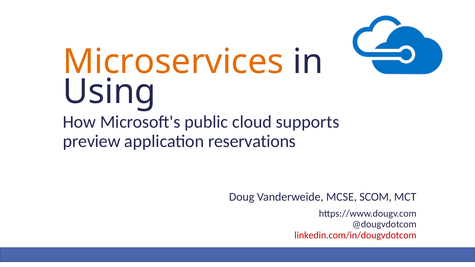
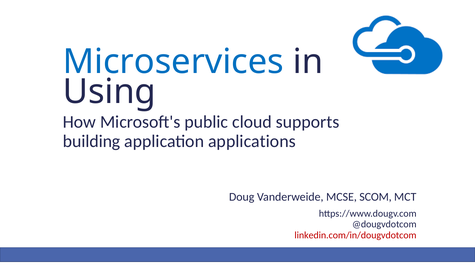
Microservices colour: orange -> blue (173, 62)
preview: preview -> building (92, 141)
reservations: reservations -> applications (252, 141)
